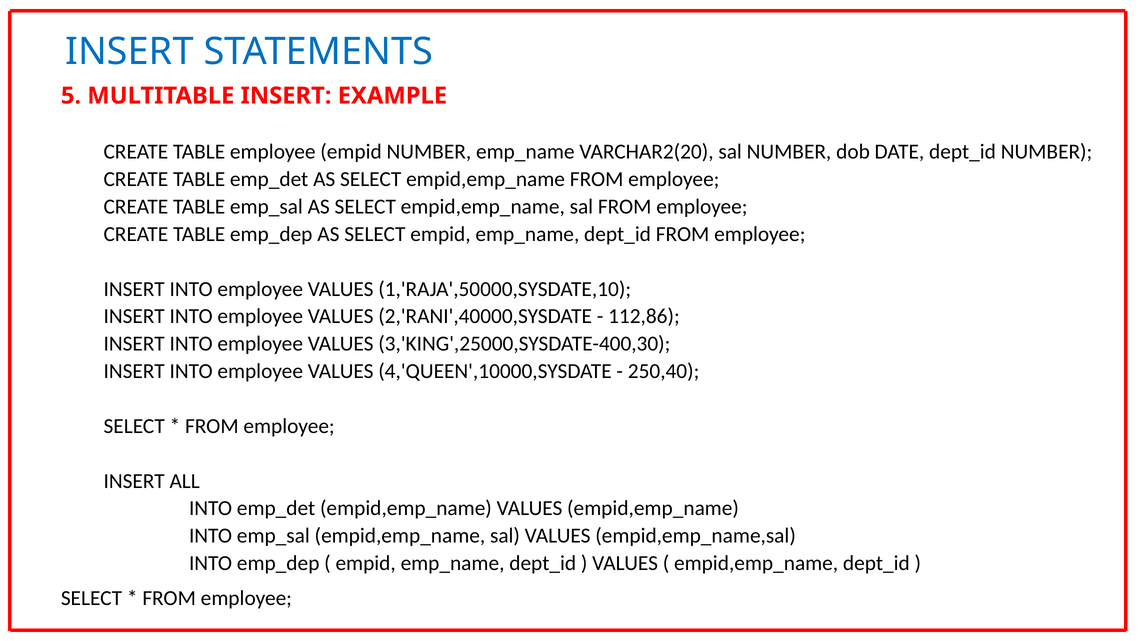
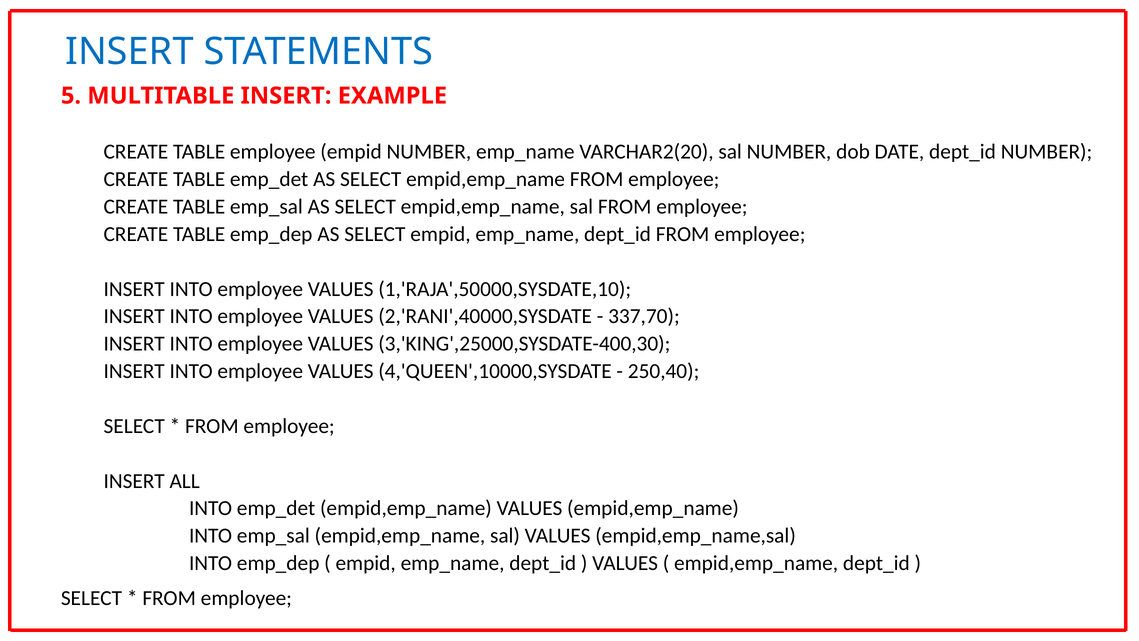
112,86: 112,86 -> 337,70 (644, 316)
